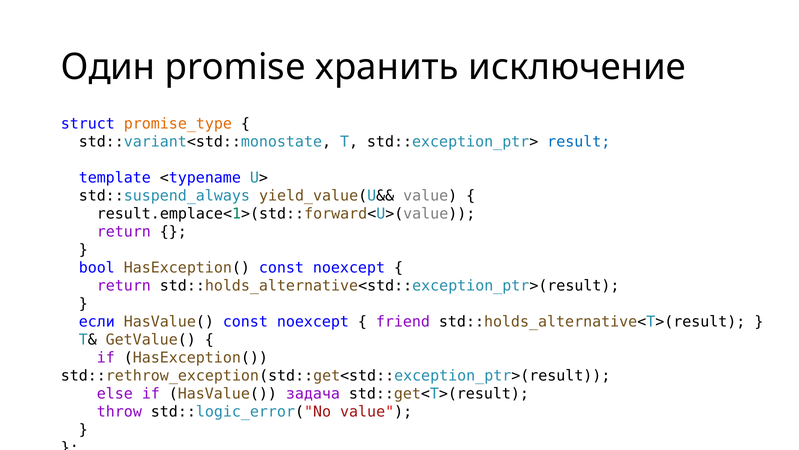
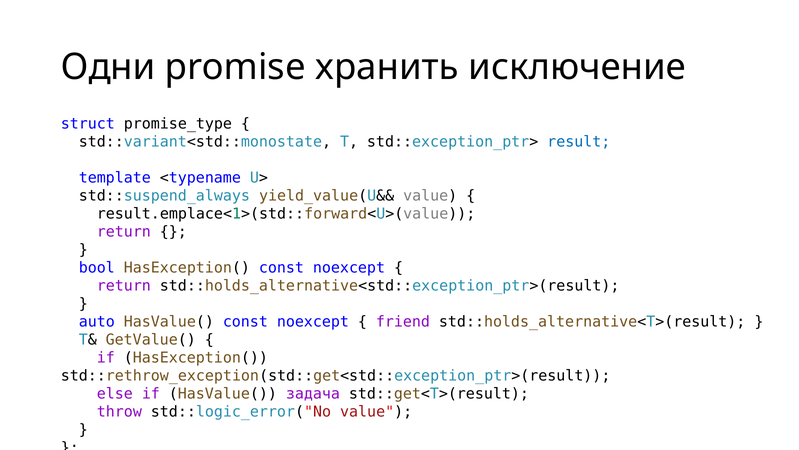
Один: Один -> Одни (108, 67)
promise_type colour: orange -> black (178, 124)
если: если -> auto (97, 322)
